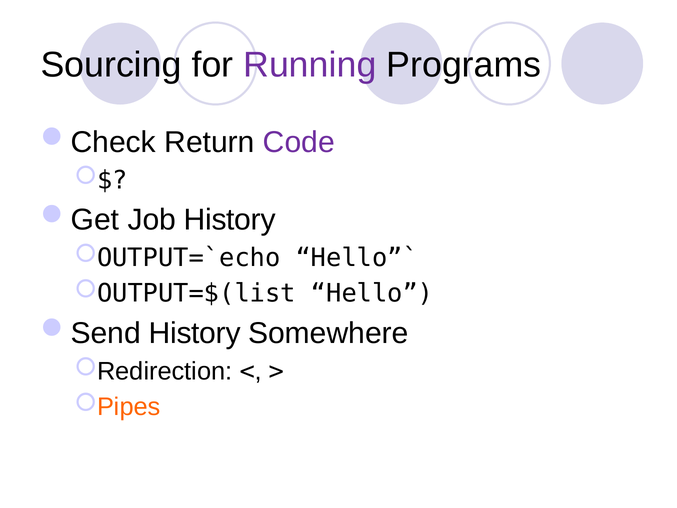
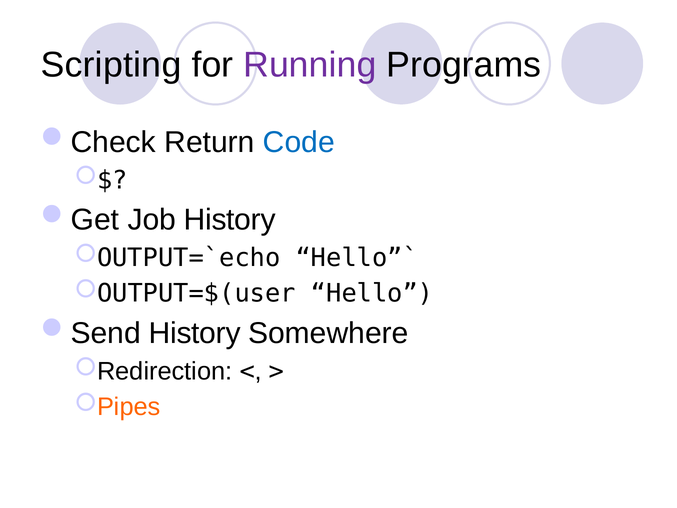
Sourcing: Sourcing -> Scripting (111, 65)
Code colour: purple -> blue (299, 142)
OUTPUT=$(list: OUTPUT=$(list -> OUTPUT=$(user (196, 293)
